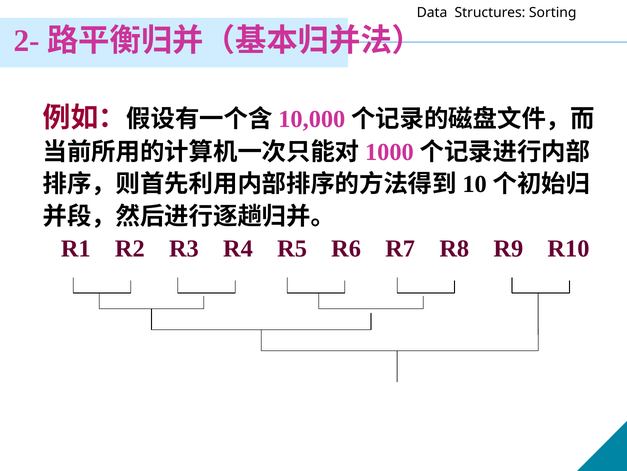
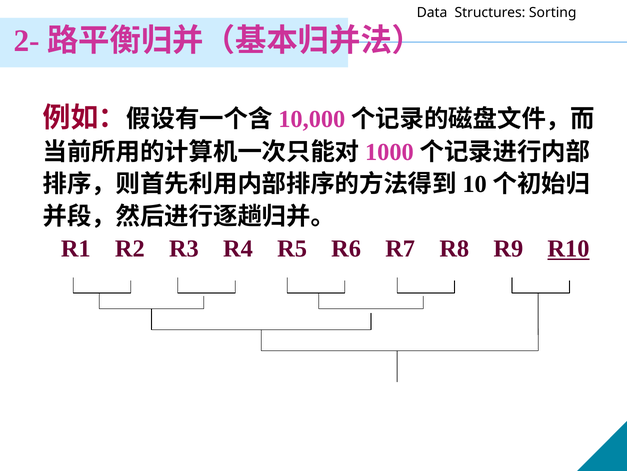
R10 underline: none -> present (568, 248)
